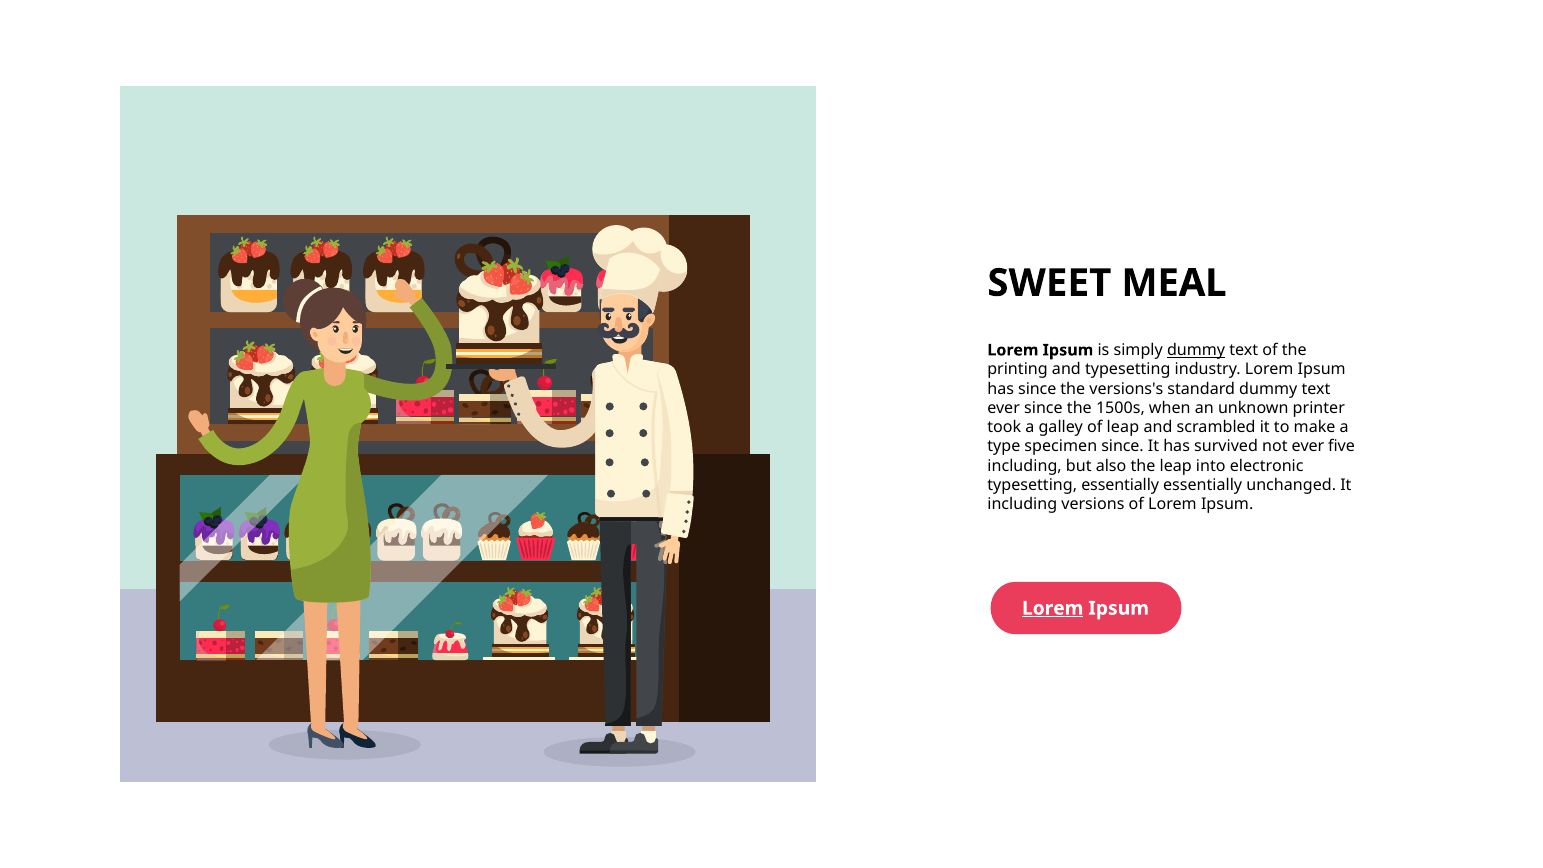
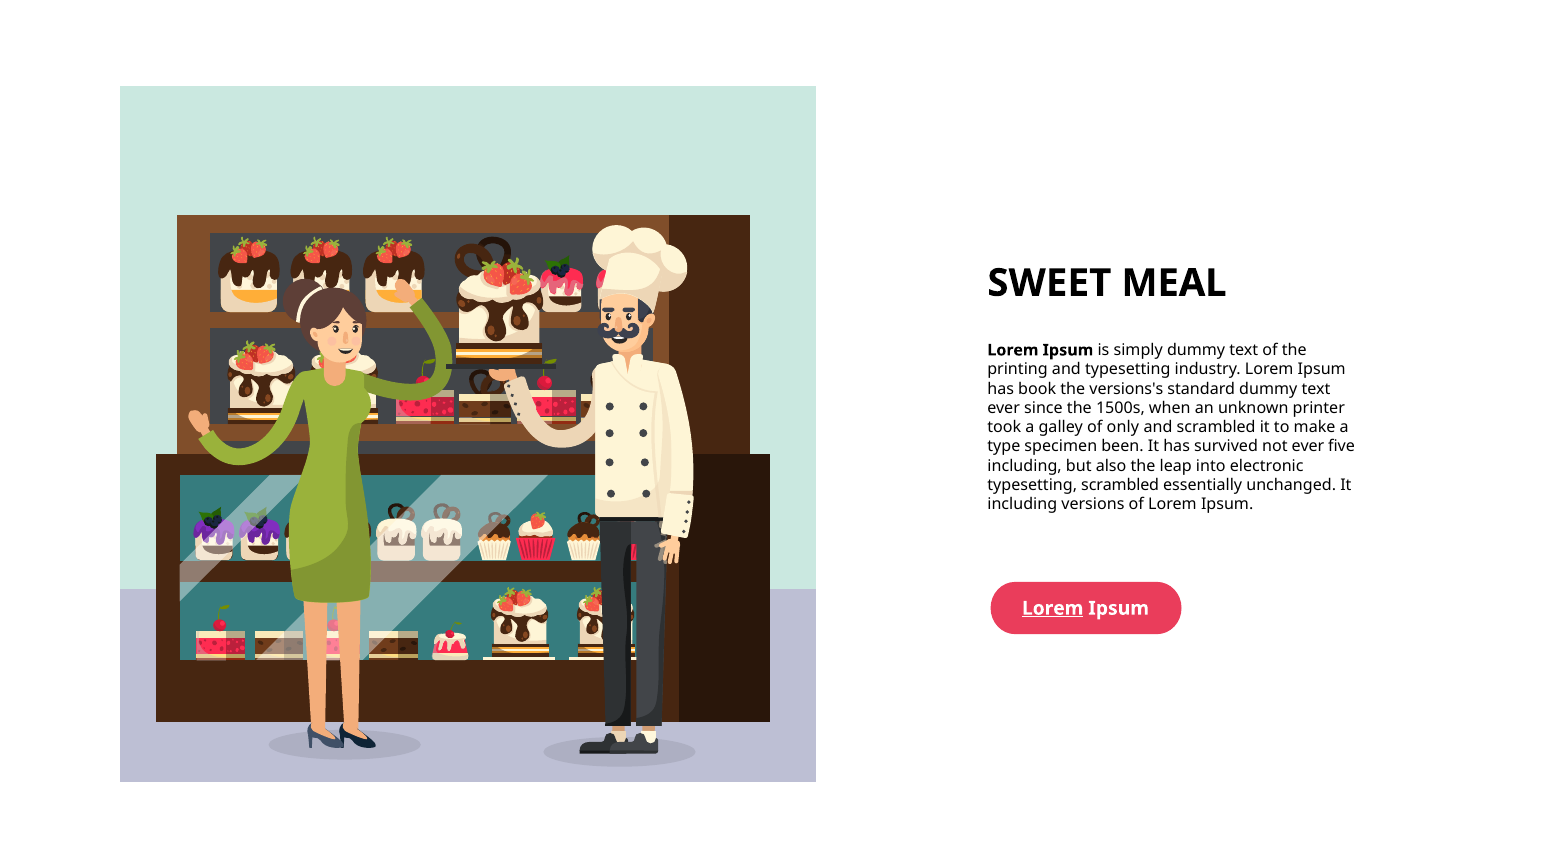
dummy underline: present -> none (1196, 350)
has since: since -> book (1037, 389)
of leap: leap -> only (1123, 427)
specimen since: since -> been (1122, 447)
typesetting essentially: essentially -> scrambled (1120, 485)
